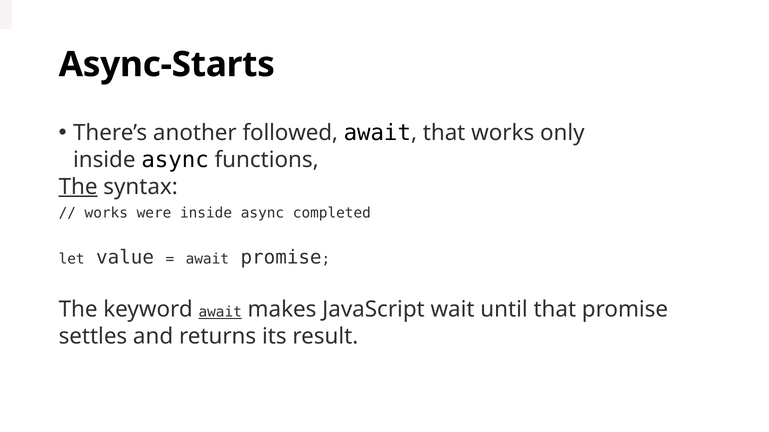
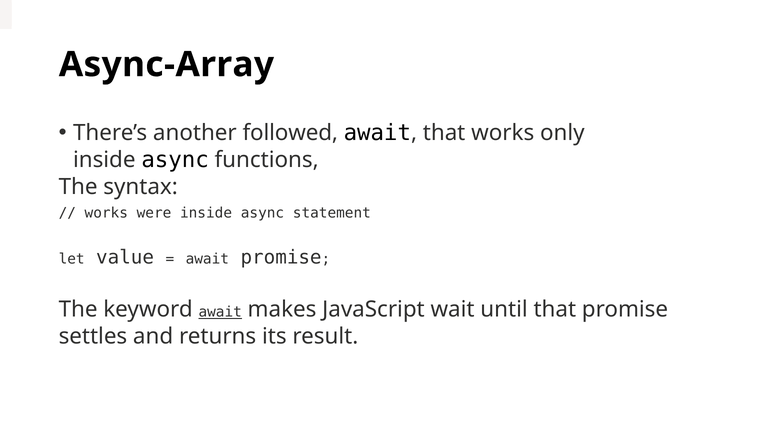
Async-Starts: Async-Starts -> Async-Array (166, 65)
The underline: present -> none (78, 187)
completed: completed -> statement (332, 213)
